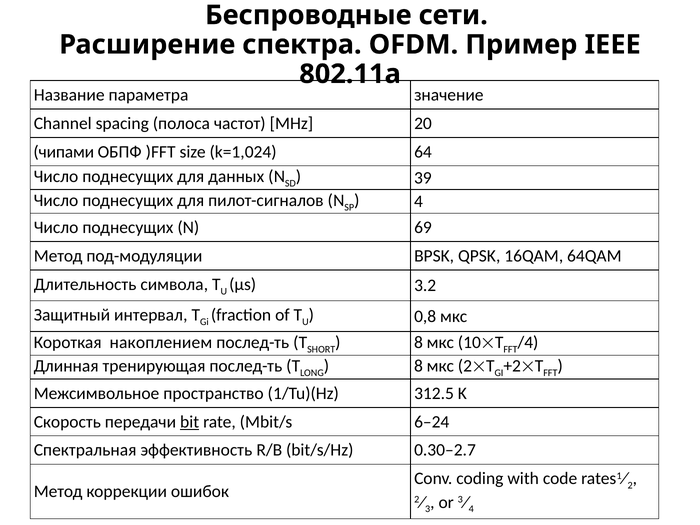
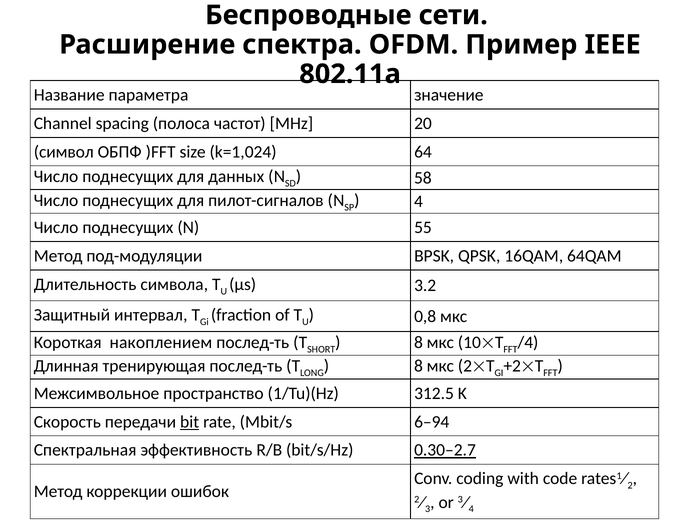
чипами: чипами -> символ (64, 152)
39: 39 -> 58 (423, 178)
69: 69 -> 55 (423, 228)
6–24: 6–24 -> 6–94 (432, 422)
0.30–2.7 underline: none -> present (445, 450)
